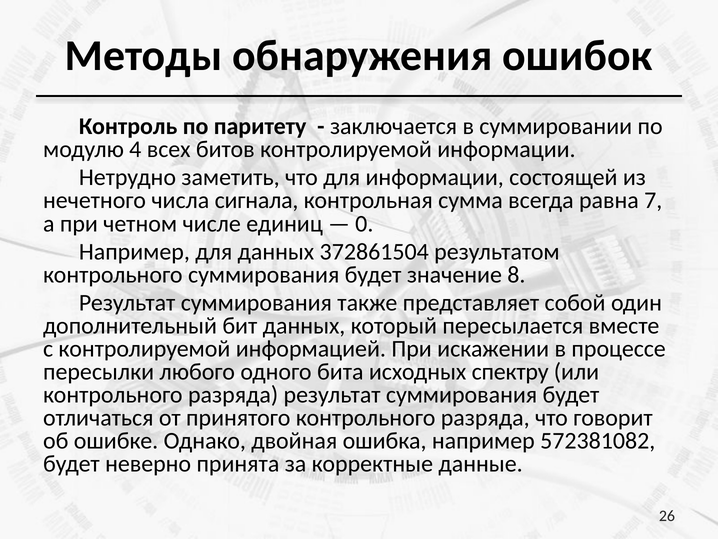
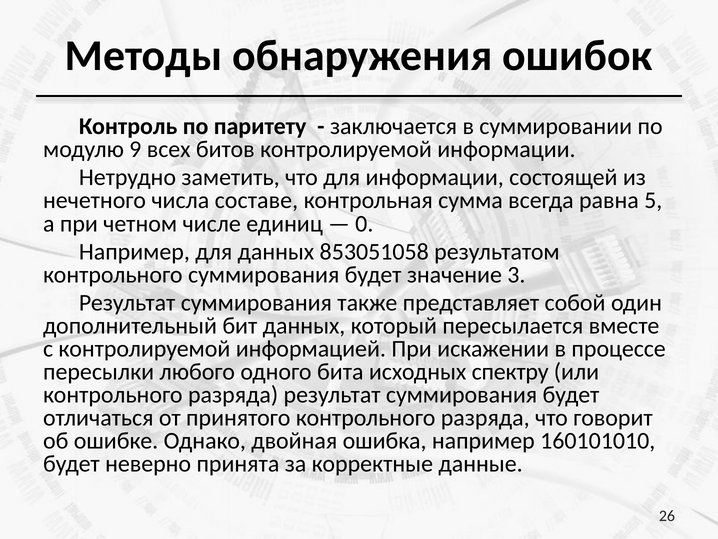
4: 4 -> 9 (135, 149)
сигнала: сигнала -> составе (256, 200)
7: 7 -> 5 (653, 200)
372861504: 372861504 -> 853051058 (374, 251)
8: 8 -> 3 (516, 274)
572381082: 572381082 -> 160101010 (598, 440)
